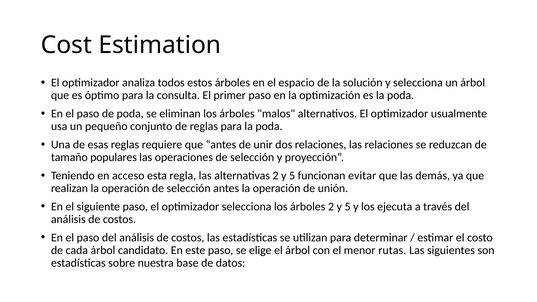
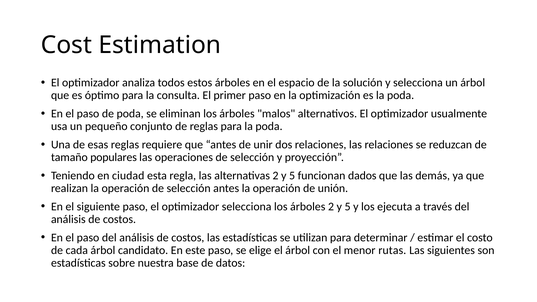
acceso: acceso -> ciudad (128, 176)
evitar: evitar -> dados (362, 176)
